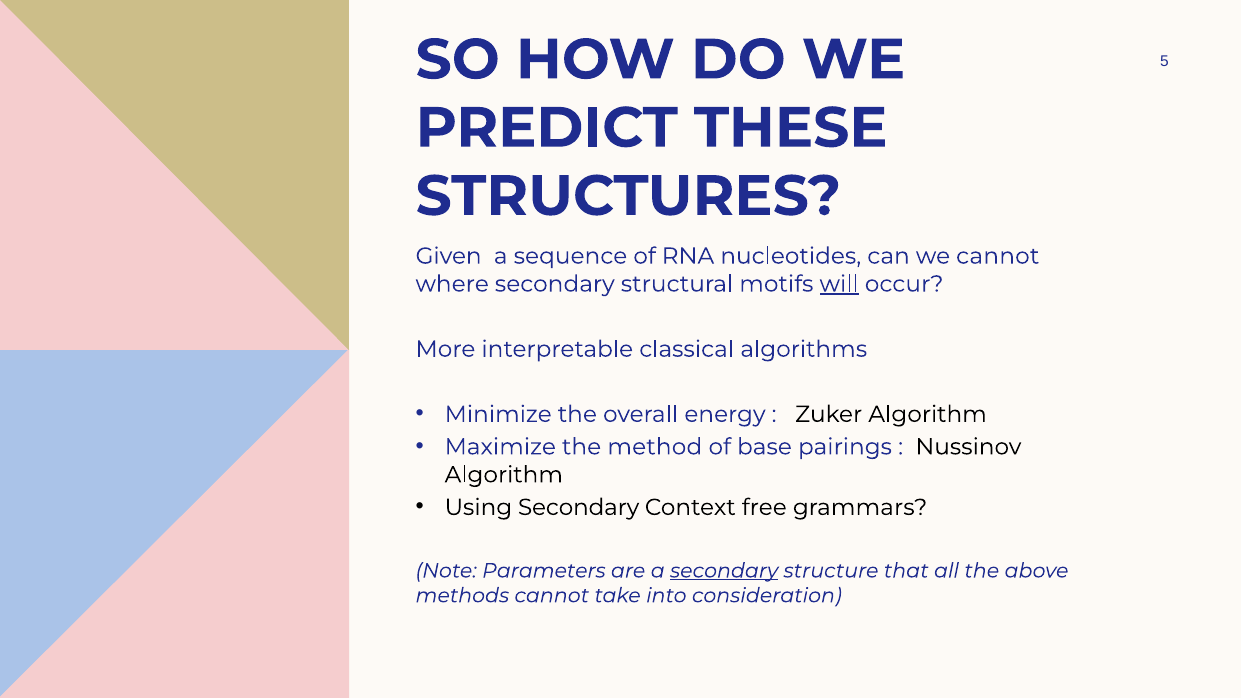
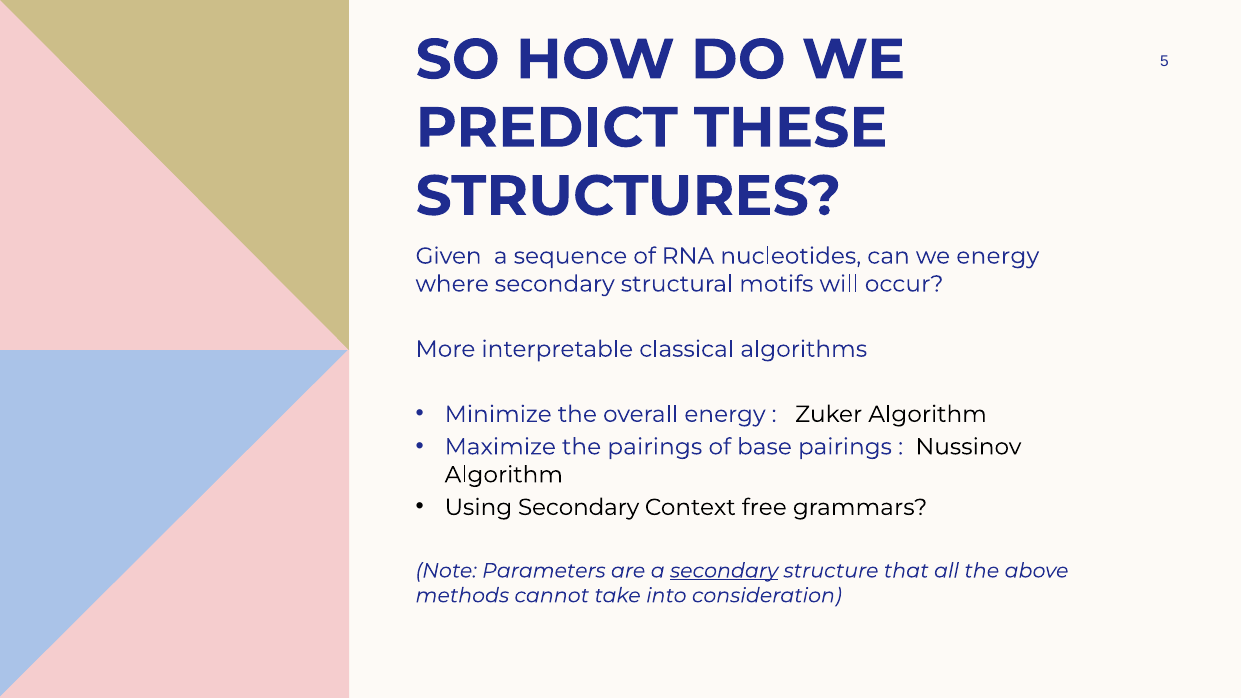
we cannot: cannot -> energy (998, 256)
will underline: present -> none (839, 284)
the method: method -> pairings (655, 447)
